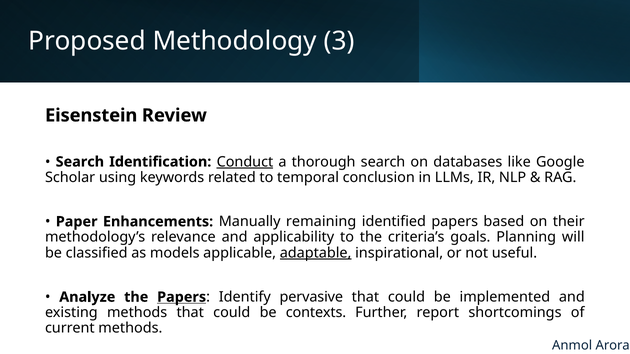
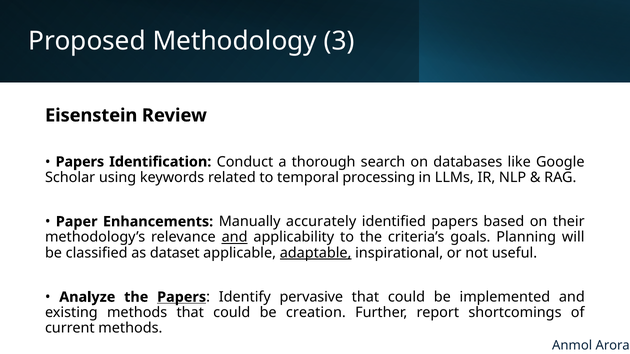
Search: Search -> Papers (80, 162)
Conduct underline: present -> none (245, 162)
conclusion: conclusion -> processing (379, 178)
remaining: remaining -> accurately (321, 222)
and underline: none -> present (235, 237)
models: models -> dataset (175, 253)
contexts: contexts -> creation (316, 313)
